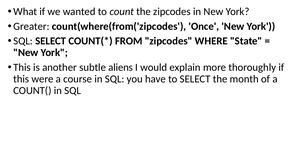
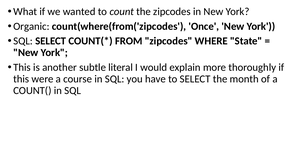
Greater: Greater -> Organic (31, 26)
aliens: aliens -> literal (121, 67)
